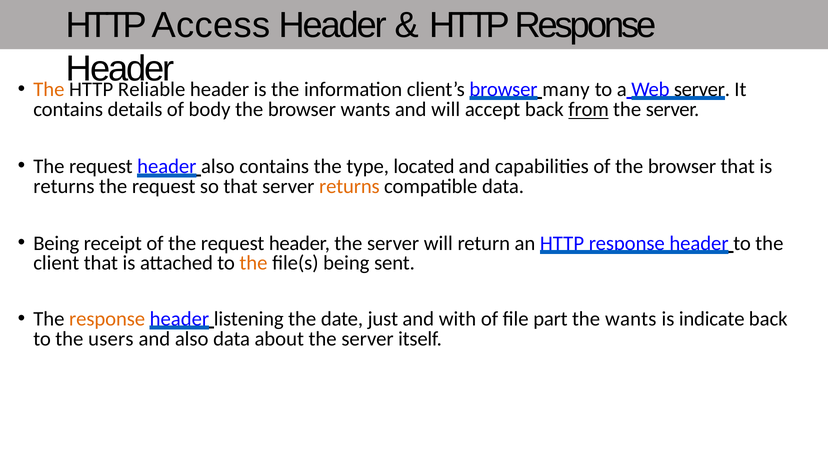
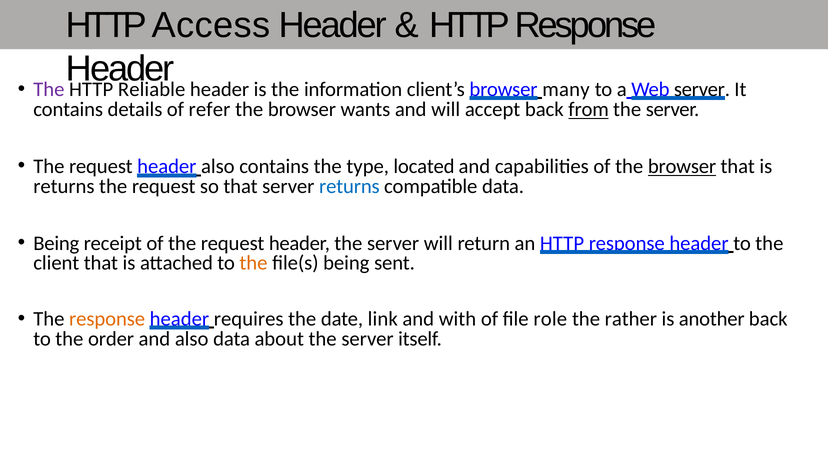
The colour: orange -> purple (49, 89)
body: body -> refer (209, 109)
browser underline: none -> present (682, 167)
returns colour: orange -> blue (349, 186)
listening: listening -> requires (249, 319)
just: just -> link (383, 319)
part: part -> role (550, 319)
the wants: wants -> rather (631, 319)
indicate: indicate -> another (712, 319)
users: users -> order (111, 339)
